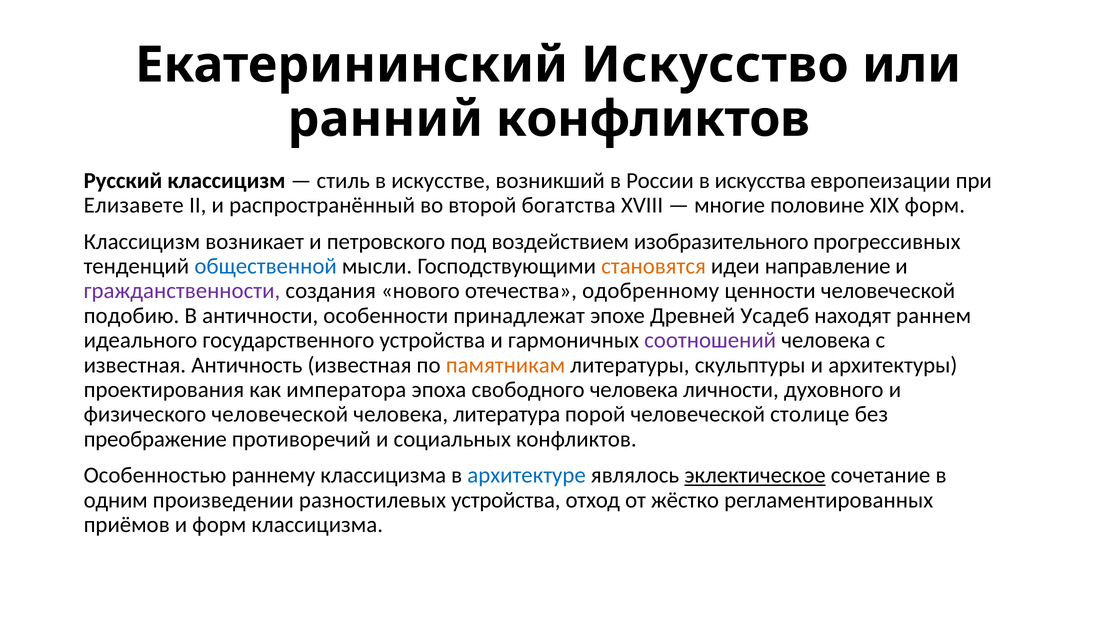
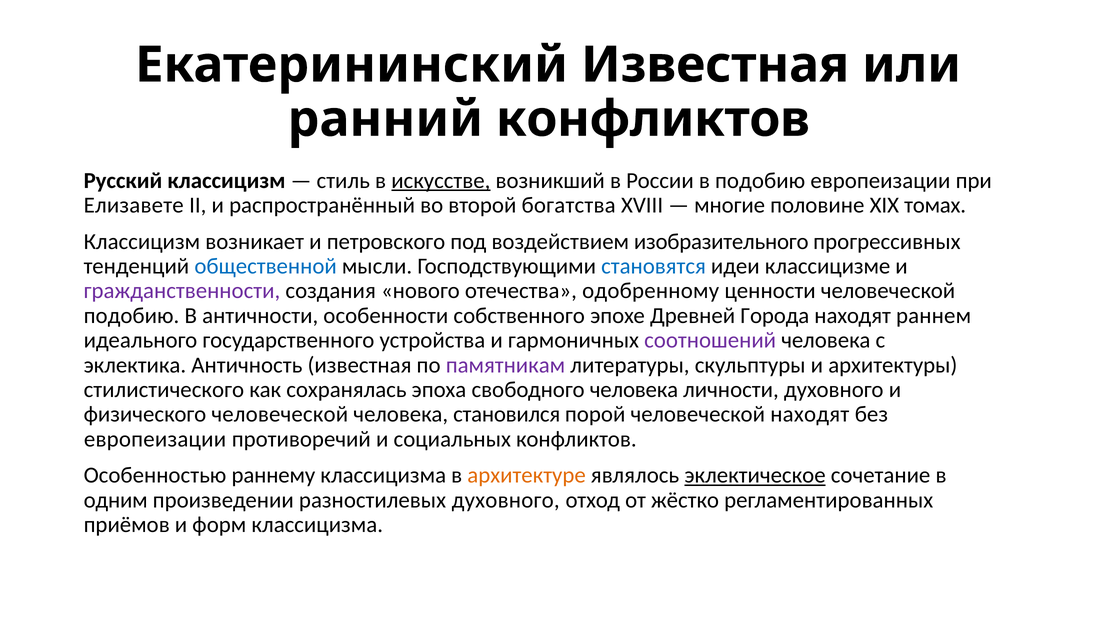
Екатерининский Искусство: Искусство -> Известная (715, 65)
искусстве underline: none -> present (441, 181)
в искусства: искусства -> подобию (760, 181)
XIX форм: форм -> томах (935, 205)
становятся colour: orange -> blue (654, 266)
направление: направление -> классицизме (828, 266)
принадлежат: принадлежат -> собственного (519, 316)
Усадеб: Усадеб -> Города (775, 316)
известная: известная -> эклектика (135, 365)
памятникам colour: orange -> purple (505, 365)
проектирования: проектирования -> стилистического (164, 390)
императора: императора -> сохранялась (346, 390)
литература: литература -> становился (507, 414)
человеческой столице: столице -> находят (810, 414)
преображение: преображение -> европеизации (155, 439)
архитектуре colour: blue -> orange (527, 475)
разностилевых устройства: устройства -> духовного (506, 500)
